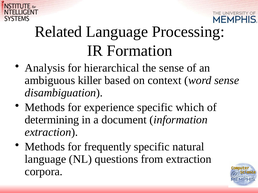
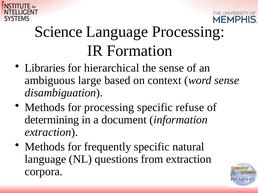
Related: Related -> Science (58, 32)
Analysis: Analysis -> Libraries (45, 68)
killer: killer -> large (90, 81)
for experience: experience -> processing (109, 108)
which: which -> refuse (190, 108)
